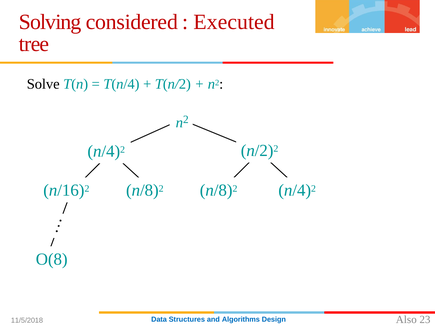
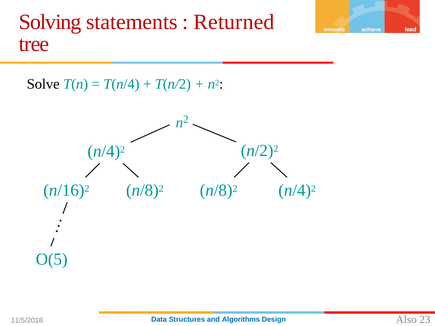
considered: considered -> statements (132, 22)
Executed: Executed -> Returned (234, 22)
O(8: O(8 -> O(5 (52, 259)
